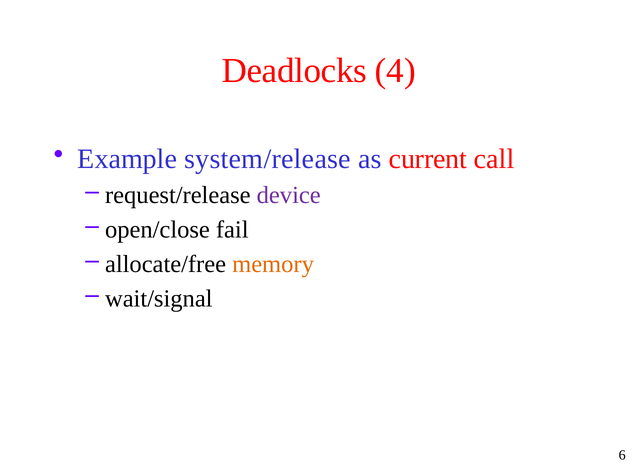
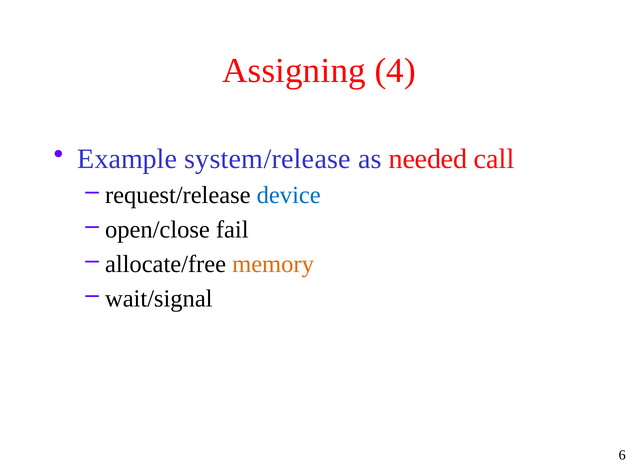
Deadlocks: Deadlocks -> Assigning (294, 71)
current: current -> needed (428, 159)
device colour: purple -> blue (289, 195)
